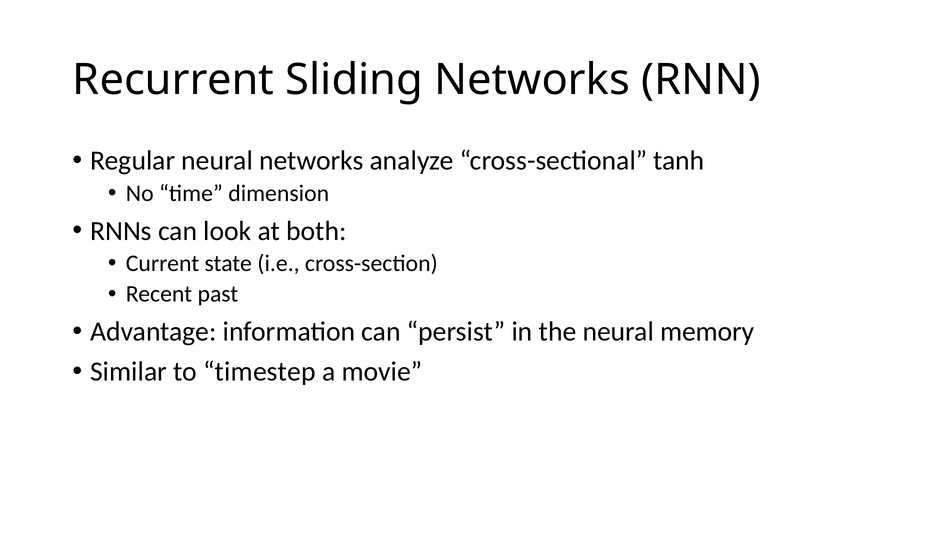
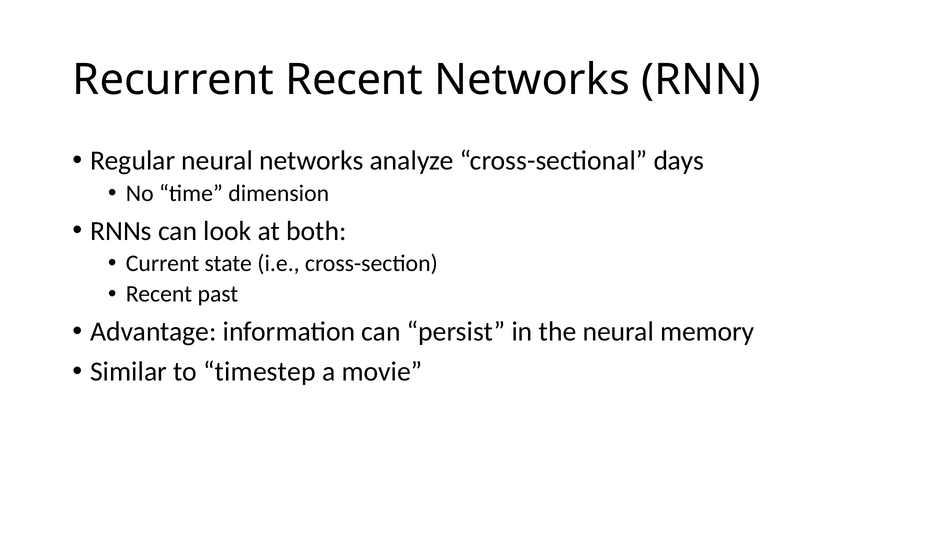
Recurrent Sliding: Sliding -> Recent (354, 80)
tanh: tanh -> days (679, 161)
